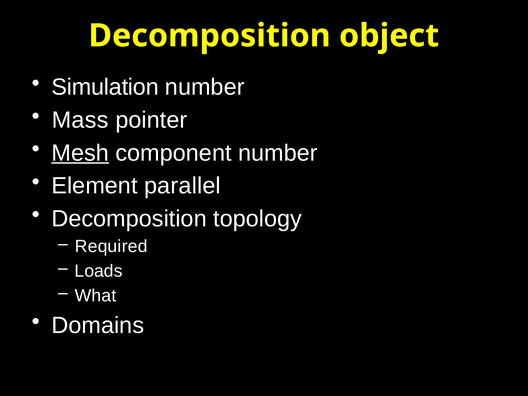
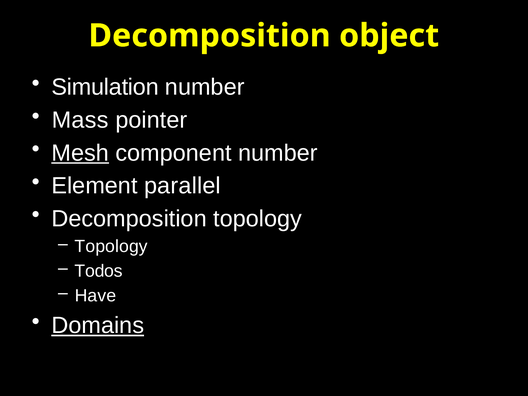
Required: Required -> Topology (111, 246)
Loads: Loads -> Todos (99, 271)
What: What -> Have (96, 296)
Domains underline: none -> present (98, 325)
